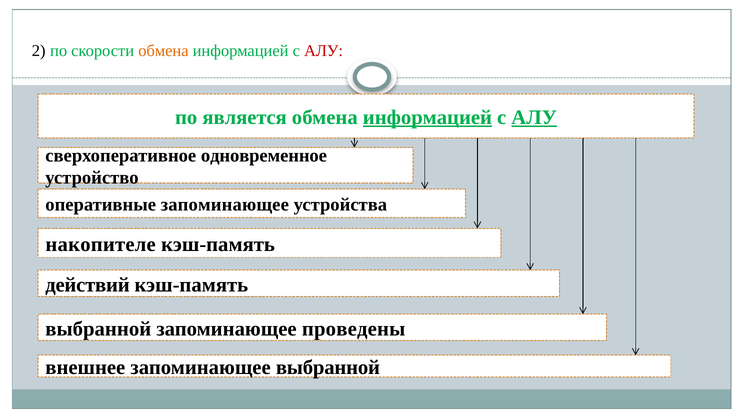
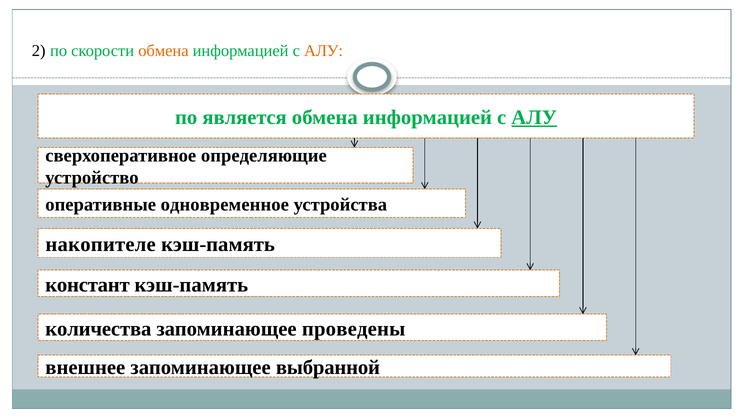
АЛУ colour: red -> orange (324, 51)
информацией underline: present -> none (427, 117)
одновременное: одновременное -> определяющие (264, 156)
оперативные запоминающее: запоминающее -> одновременное (225, 205)
действий: действий -> констант (87, 285)
выбранной: выбранной -> количества (98, 329)
